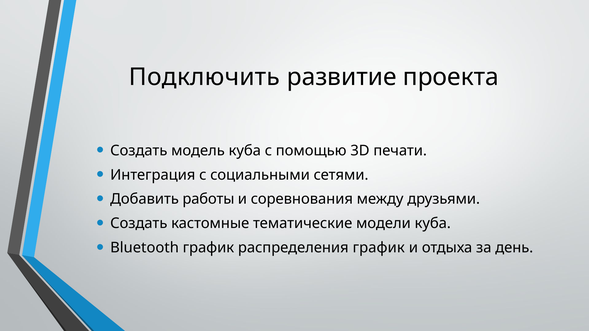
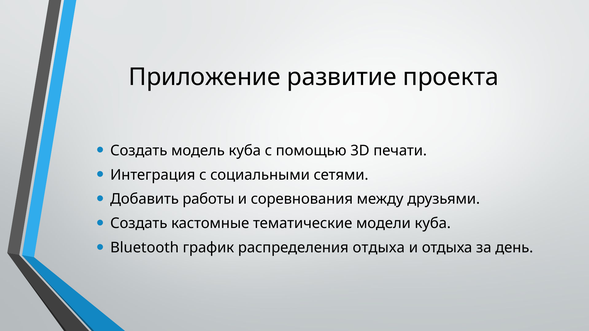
Подключить: Подключить -> Приложение (205, 77)
распределения график: график -> отдыха (379, 248)
